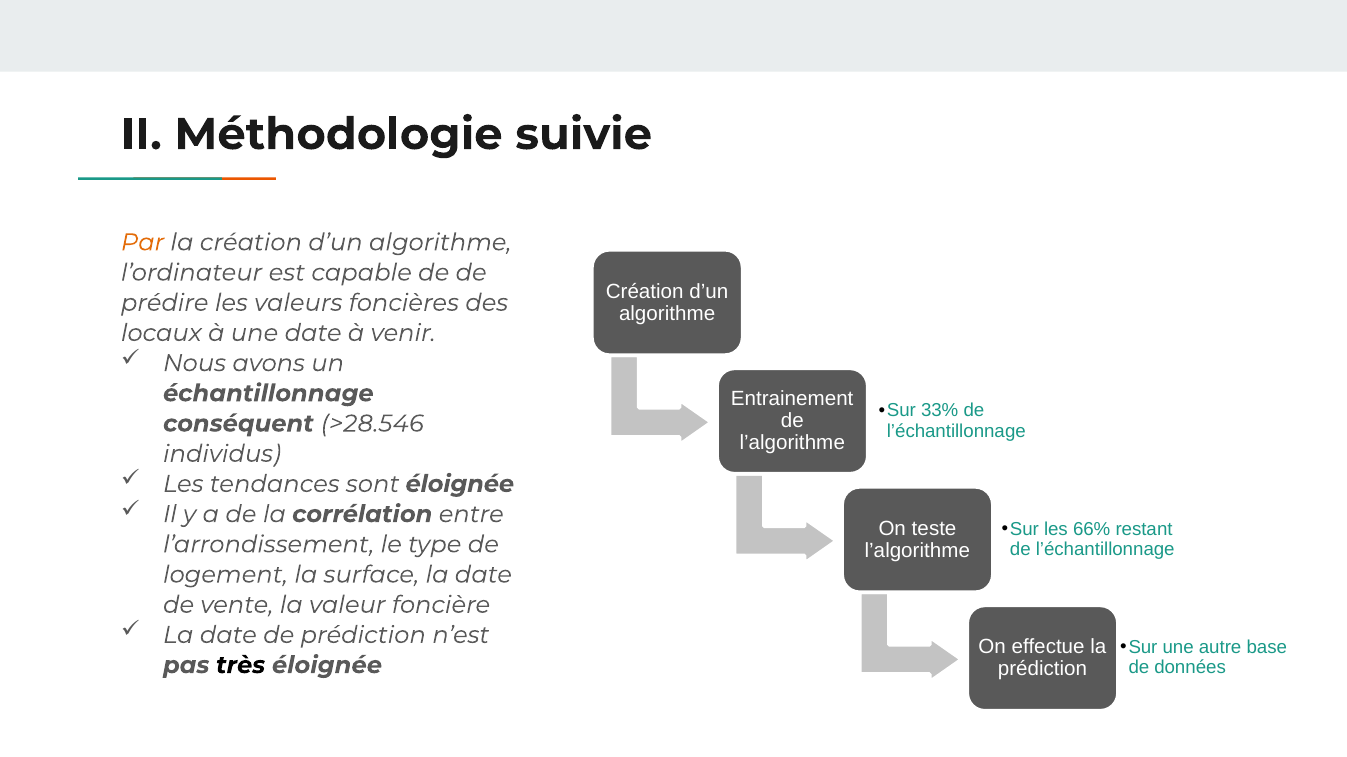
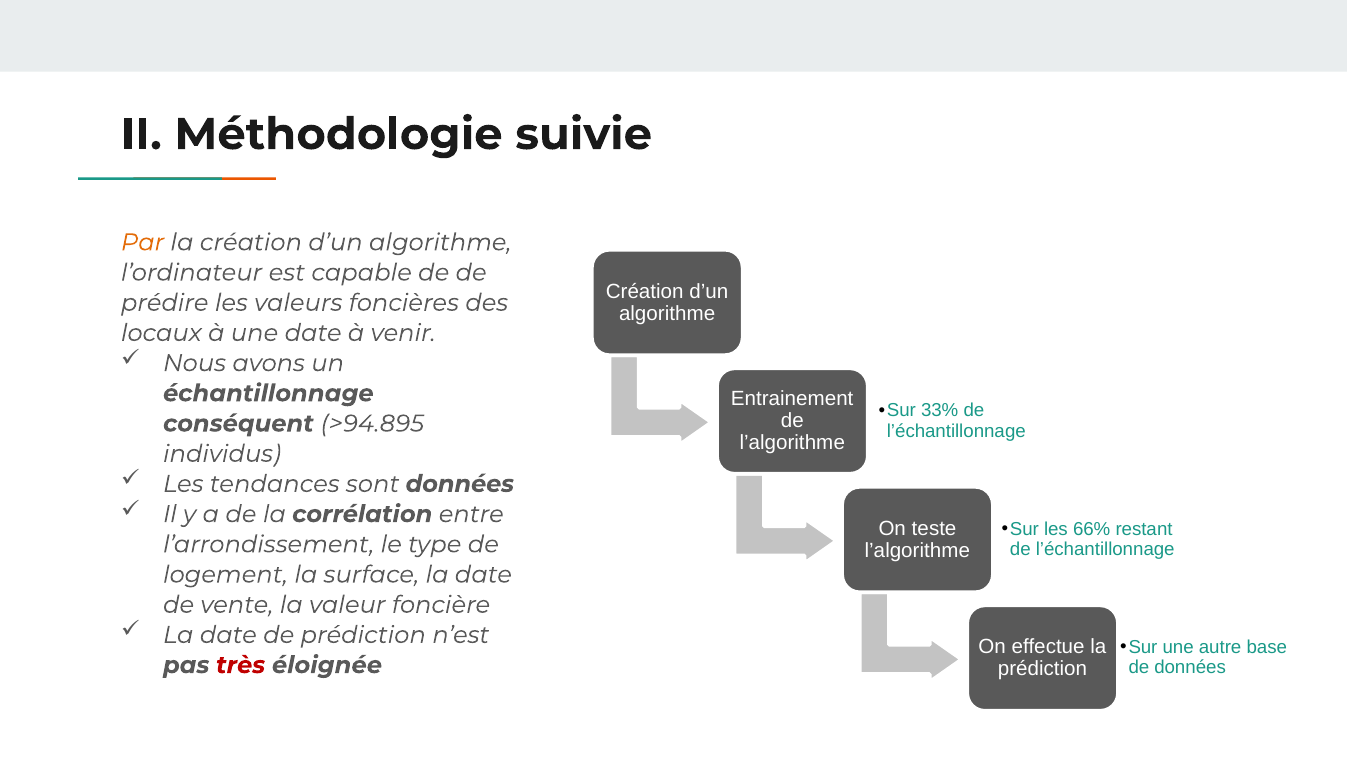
>28.546: >28.546 -> >94.895 (372, 424)
sont éloignée: éloignée -> données (460, 484)
très colour: black -> red (241, 666)
